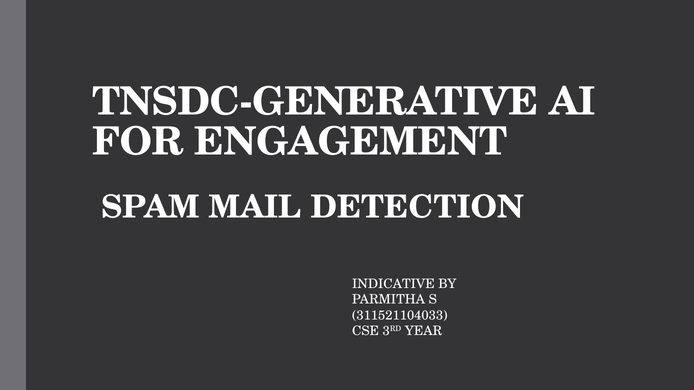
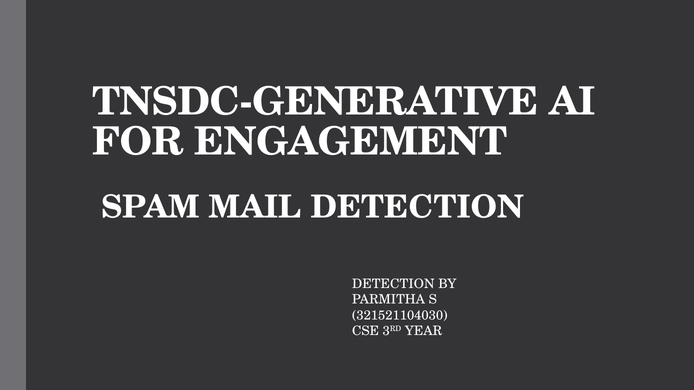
INDICATIVE: INDICATIVE -> DETECTION (393, 284)
311521104033: 311521104033 -> 321521104030 (400, 316)
